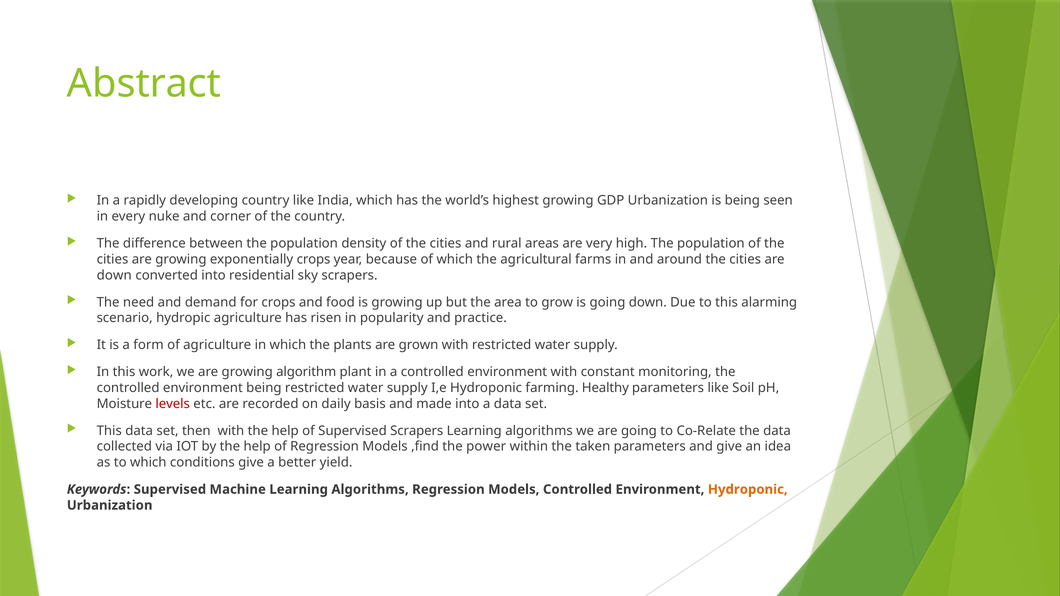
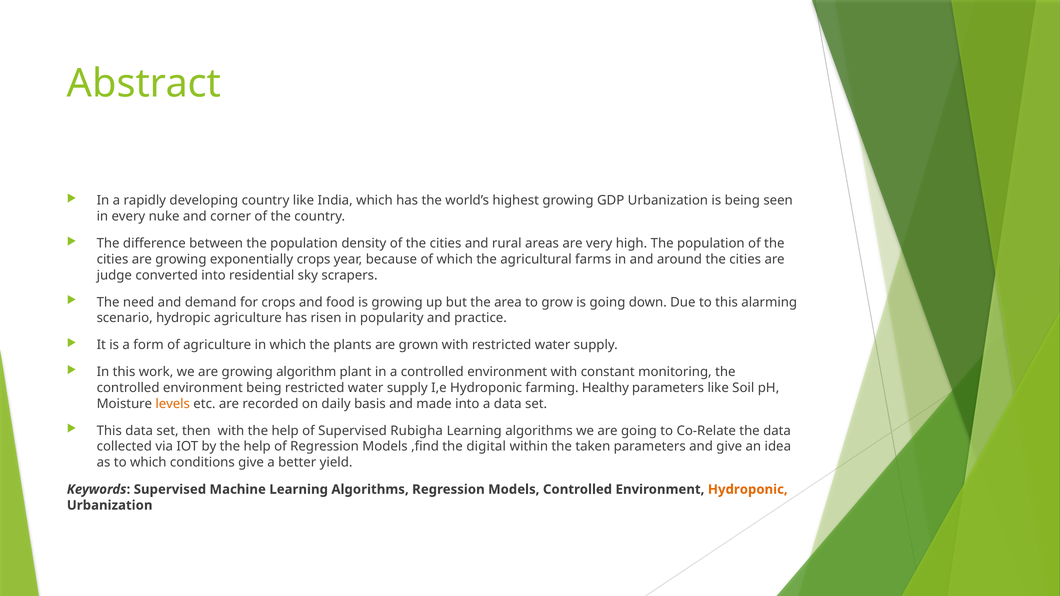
down: down -> judge (114, 275)
levels colour: red -> orange (173, 404)
Supervised Scrapers: Scrapers -> Rubigha (417, 431)
power: power -> digital (486, 447)
